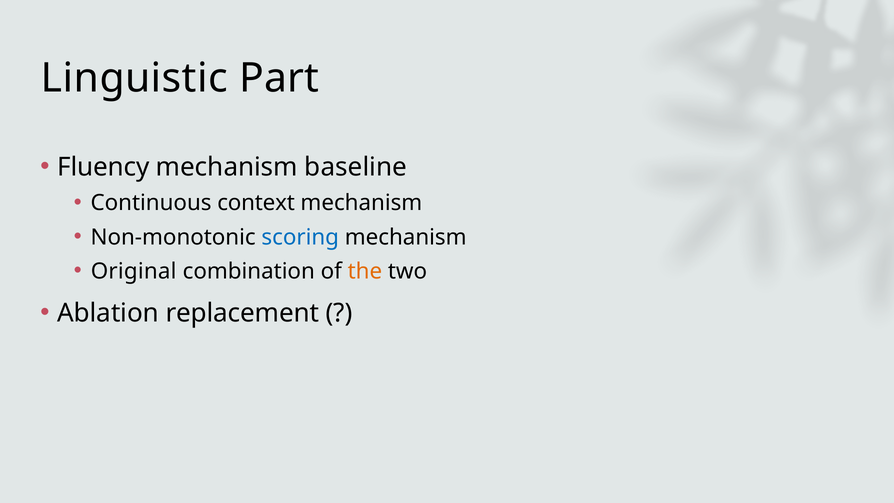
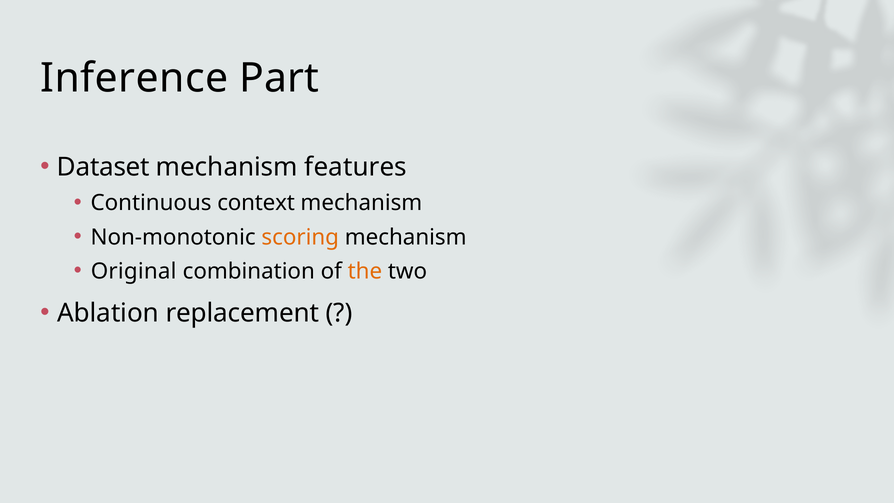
Linguistic: Linguistic -> Inference (134, 78)
Fluency: Fluency -> Dataset (103, 167)
baseline: baseline -> features (356, 167)
scoring colour: blue -> orange (300, 237)
